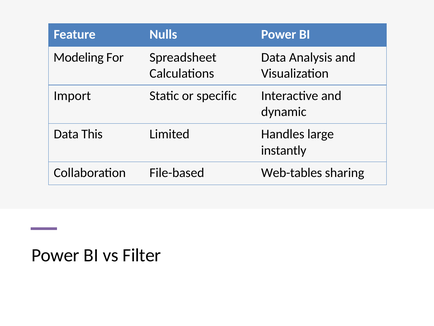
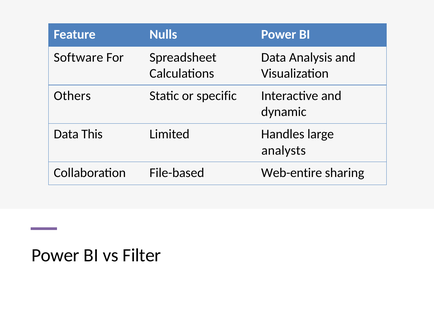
Modeling: Modeling -> Software (78, 57)
Import: Import -> Others (72, 96)
instantly: instantly -> analysts (284, 150)
Web-tables: Web-tables -> Web-entire (292, 173)
